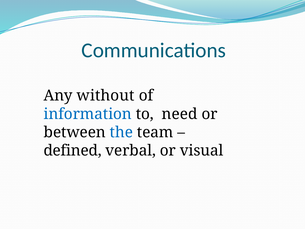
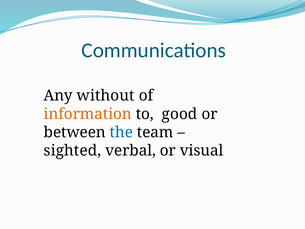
information colour: blue -> orange (88, 114)
need: need -> good (180, 114)
defined: defined -> sighted (72, 150)
